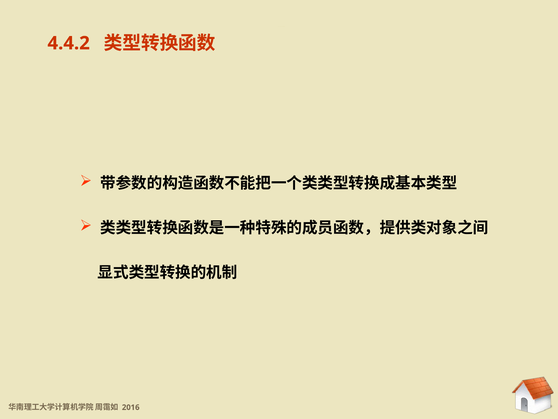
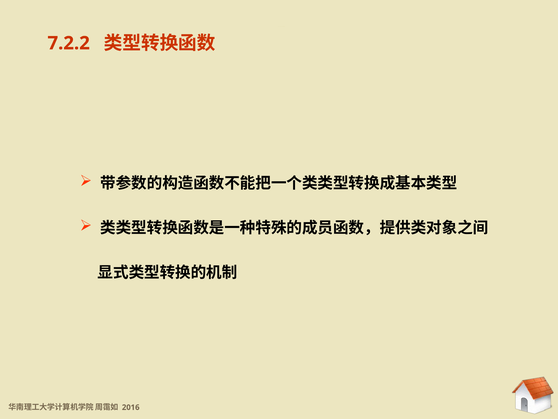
4.4.2: 4.4.2 -> 7.2.2 (69, 43)
